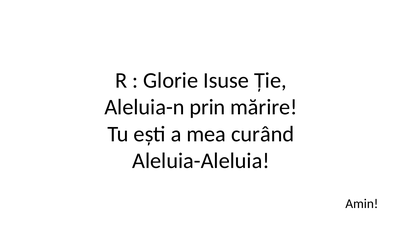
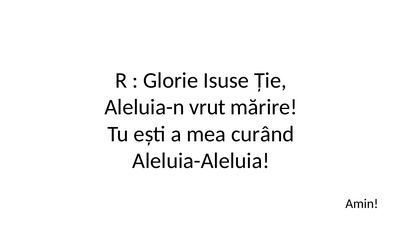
prin: prin -> vrut (207, 107)
